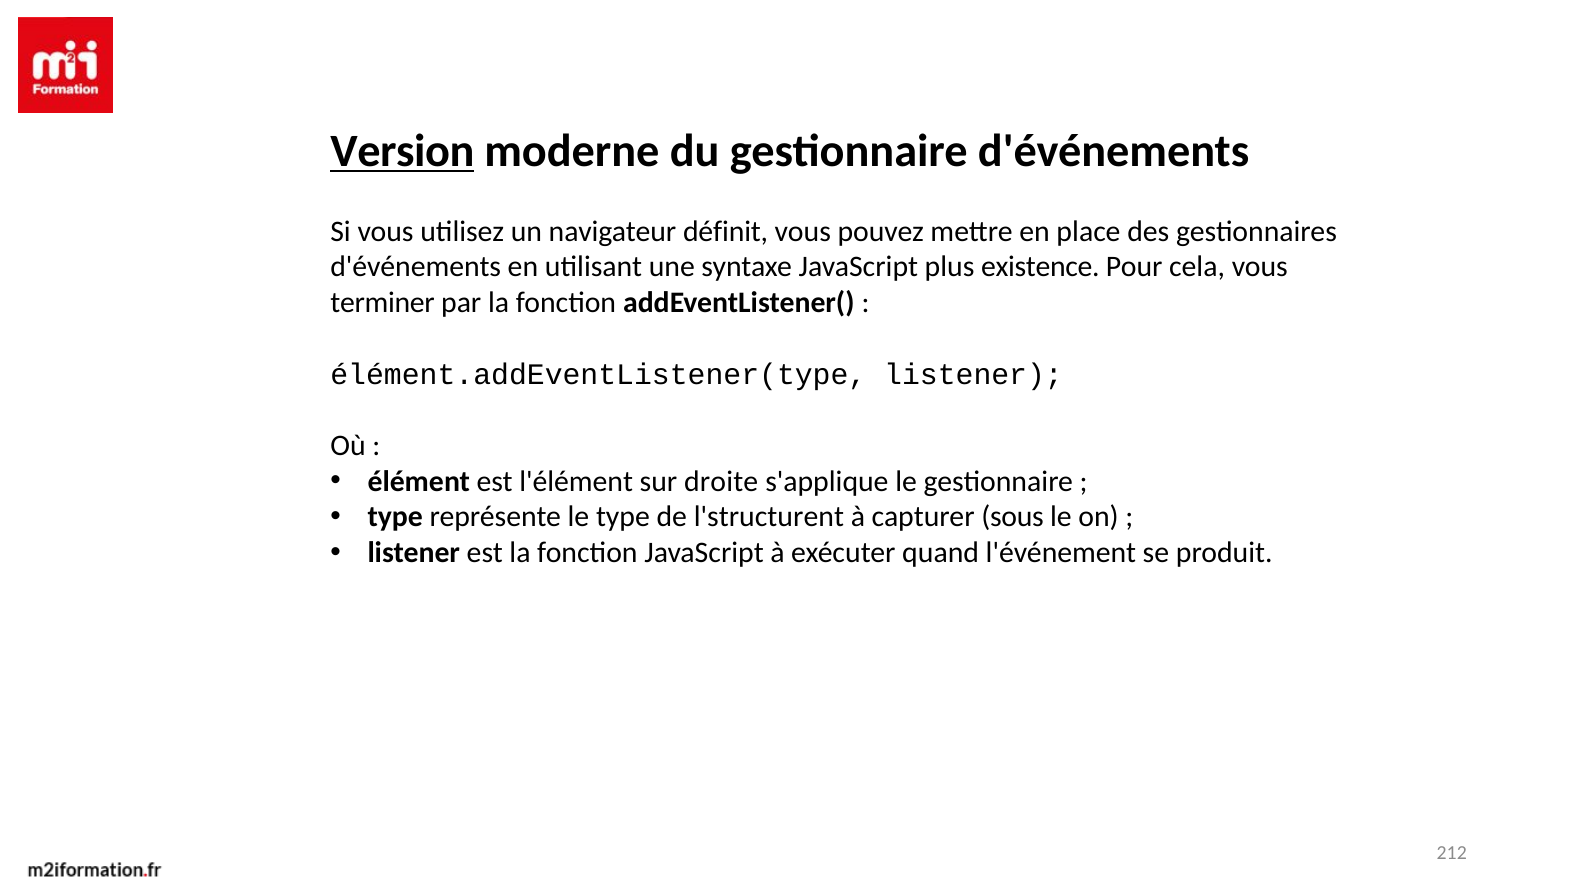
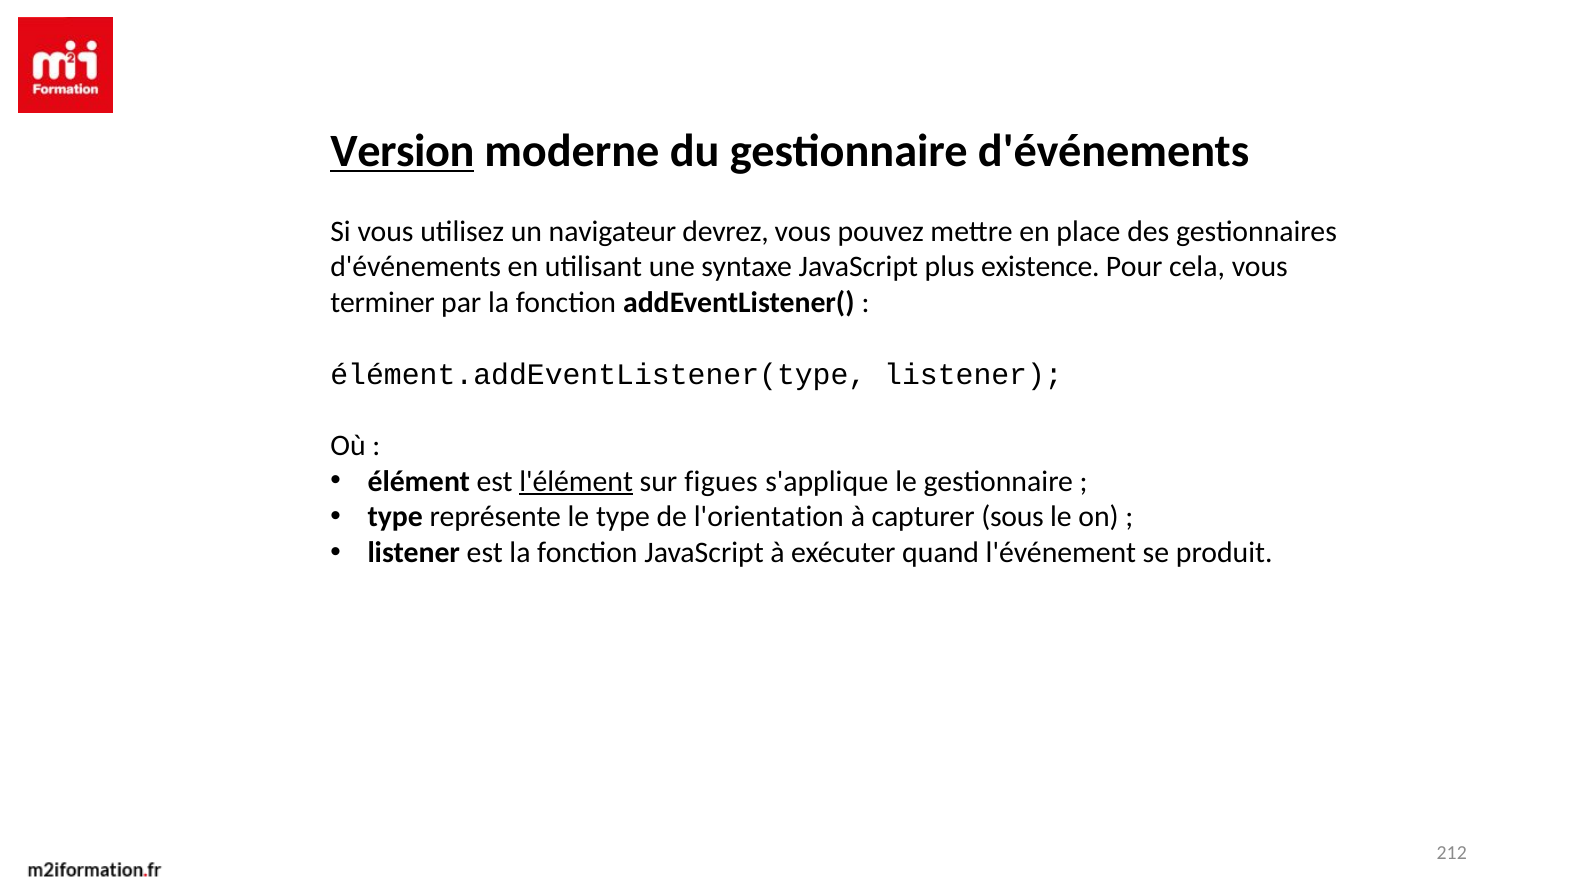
définit: définit -> devrez (726, 231)
l'élément underline: none -> present (576, 482)
droite: droite -> figues (721, 482)
l'structurent: l'structurent -> l'orientation (769, 517)
